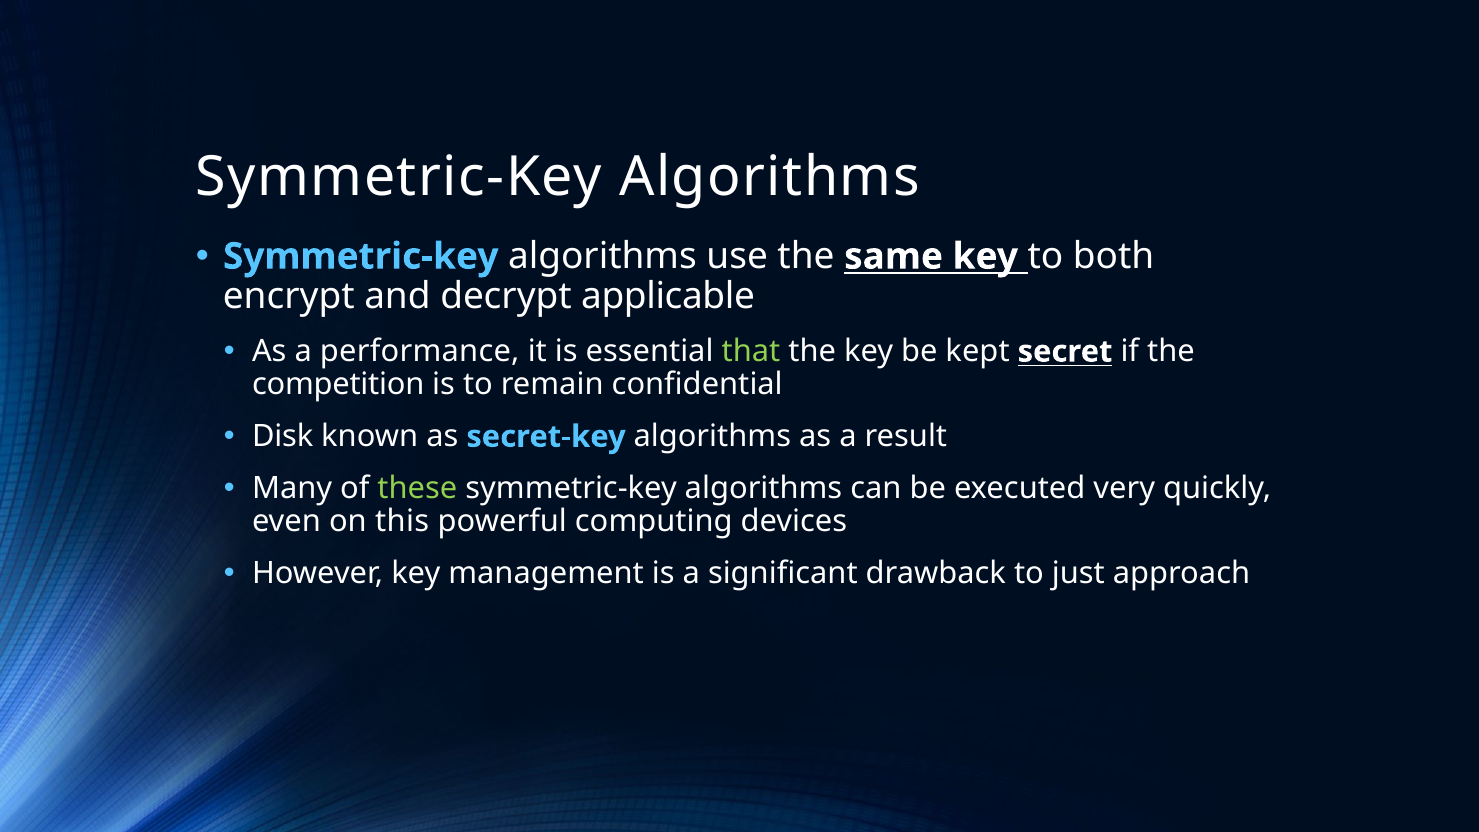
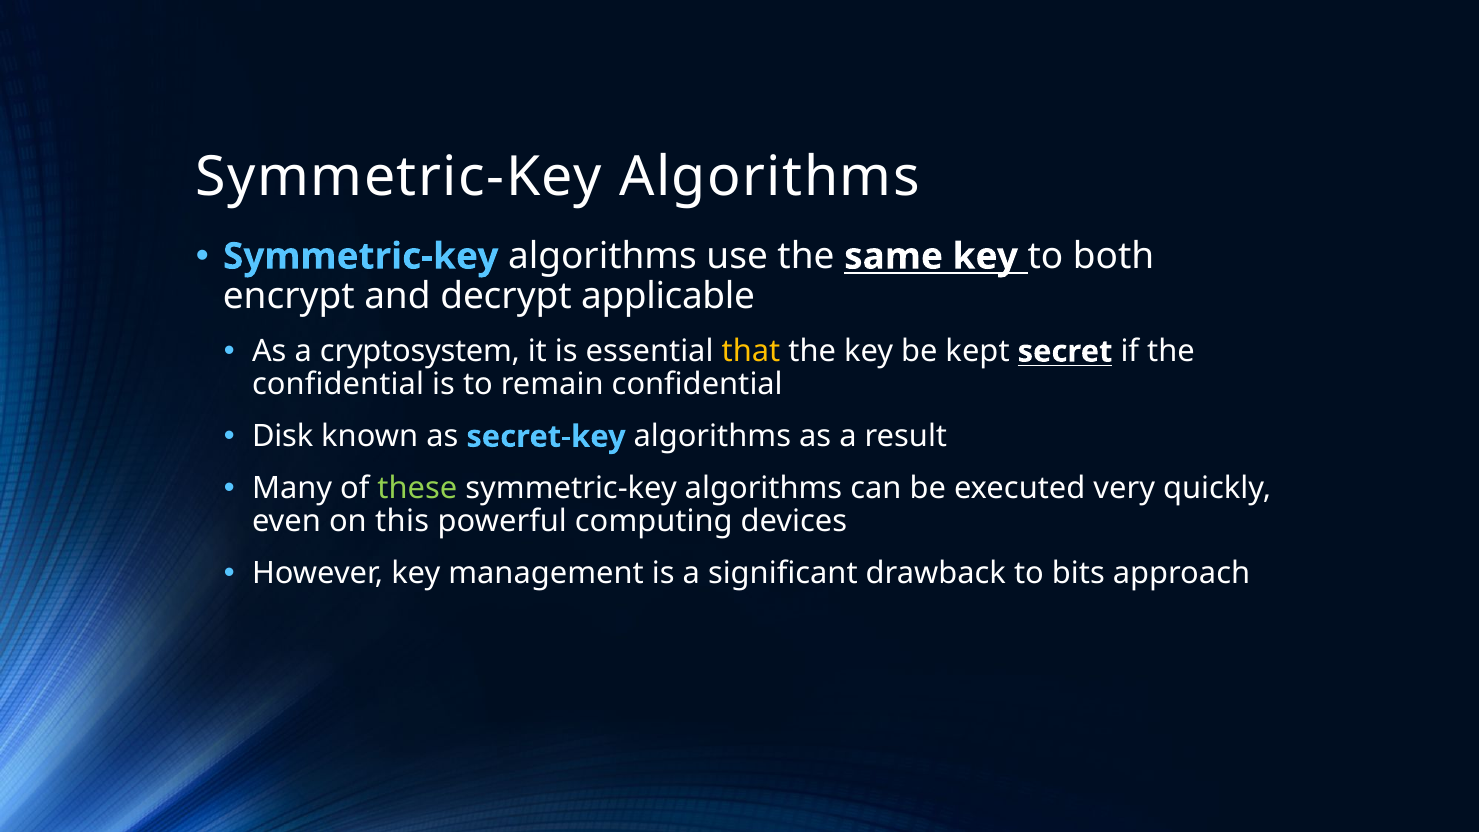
performance: performance -> cryptosystem (420, 352)
that colour: light green -> yellow (751, 352)
competition: competition -> confidential (338, 385)
just: just -> bits (1078, 574)
